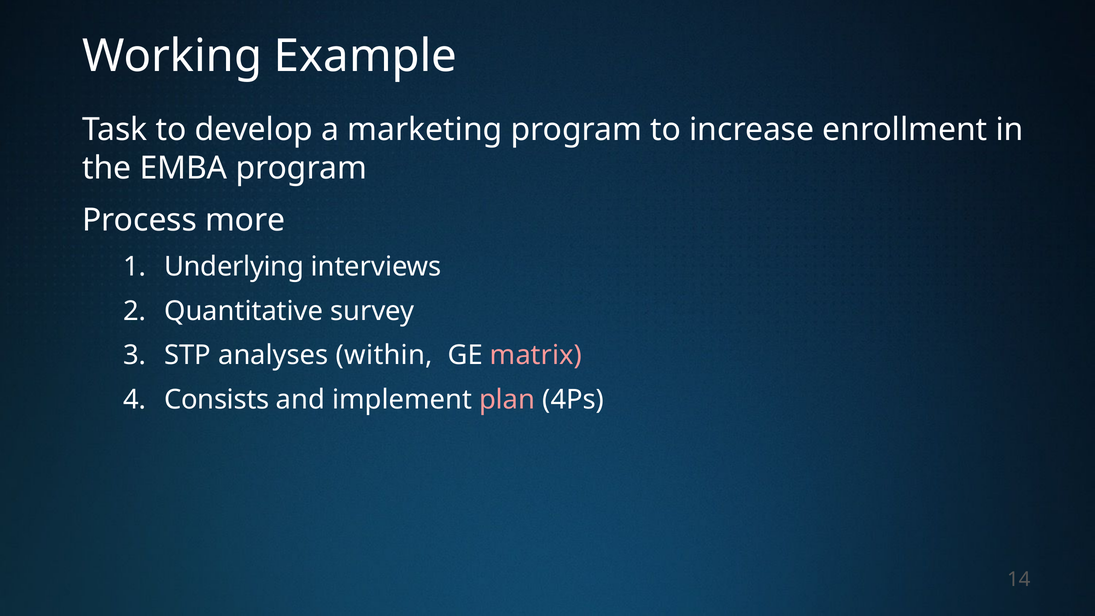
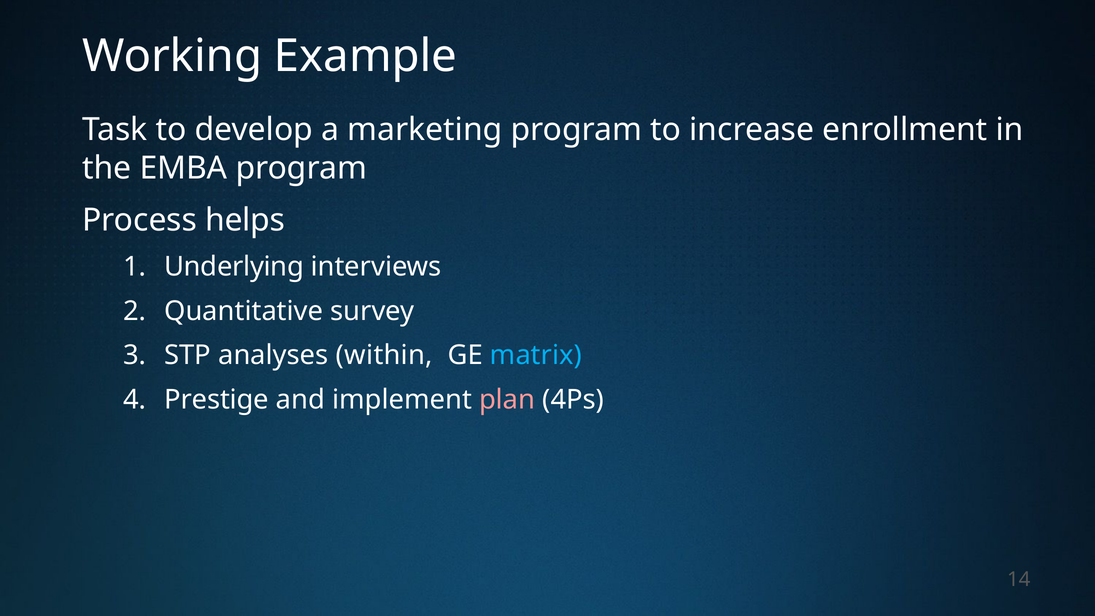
more: more -> helps (245, 220)
matrix colour: pink -> light blue (536, 355)
Consists: Consists -> Prestige (217, 399)
